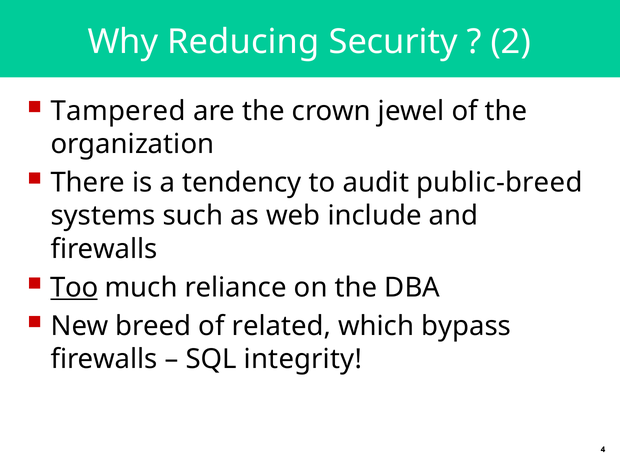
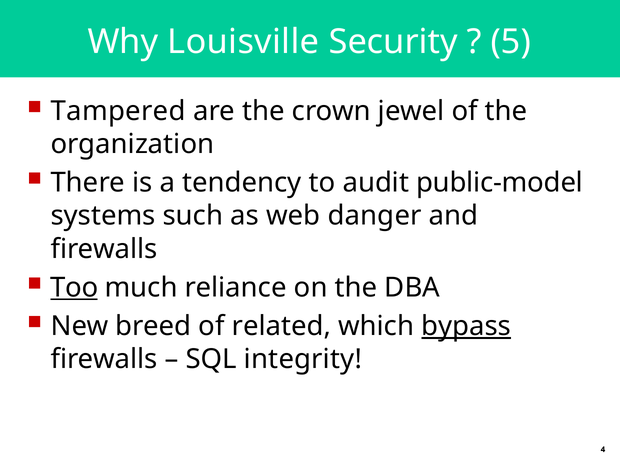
Reducing: Reducing -> Louisville (243, 42)
2: 2 -> 5 (511, 42)
public-breed: public-breed -> public-model (500, 183)
include: include -> danger (375, 216)
bypass underline: none -> present (466, 326)
